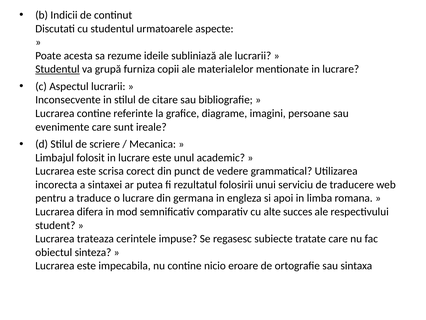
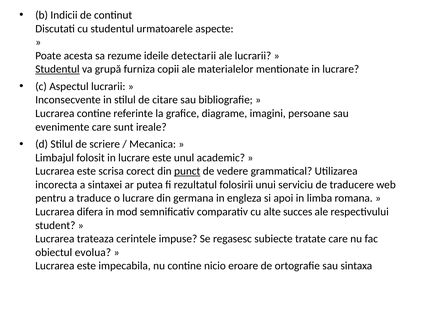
subliniază: subliniază -> detectarii (194, 56)
punct underline: none -> present (187, 171)
sinteza: sinteza -> evolua (93, 252)
